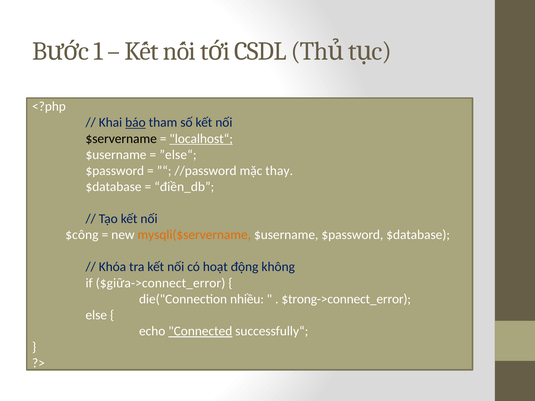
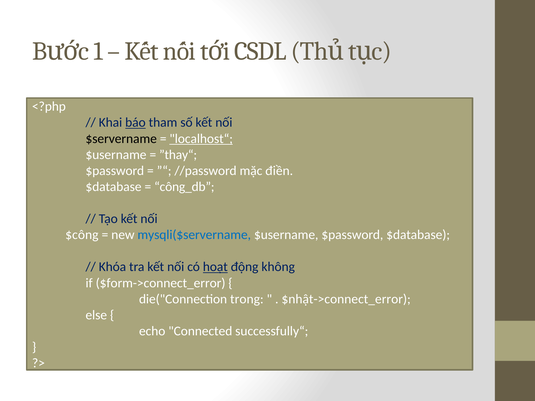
”else“: ”else“ -> ”thay“ (178, 155)
thay: thay -> điền (279, 171)
điền_db: điền_db -> công_db (184, 187)
mysqli($servername colour: orange -> blue (194, 235)
hoạt underline: none -> present (215, 267)
$giữa->connect_error: $giữa->connect_error -> $form->connect_error (161, 283)
nhiều: nhiều -> trong (247, 299)
$trong->connect_error: $trong->connect_error -> $nhật->connect_error (346, 299)
Connected underline: present -> none (200, 331)
